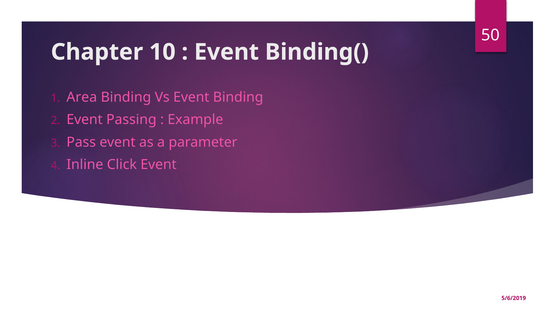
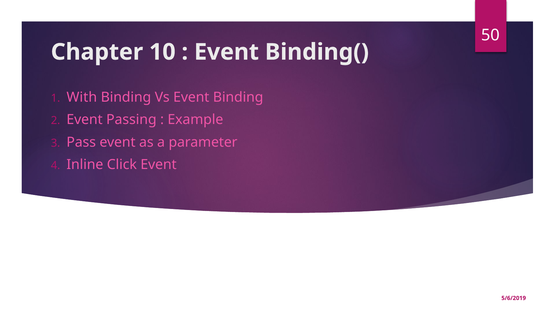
Area: Area -> With (82, 97)
